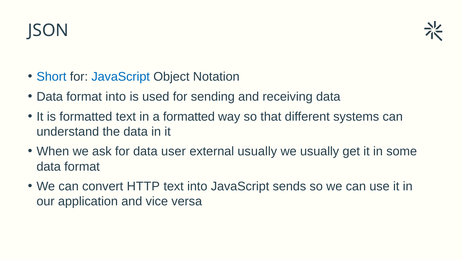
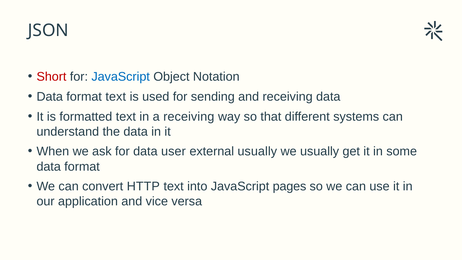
Short colour: blue -> red (51, 77)
format into: into -> text (116, 97)
a formatted: formatted -> receiving (189, 117)
sends: sends -> pages (289, 186)
